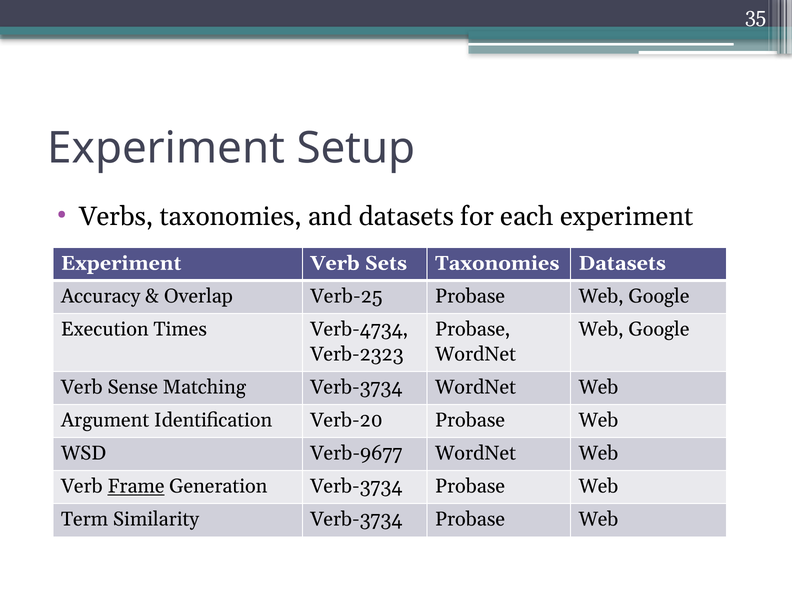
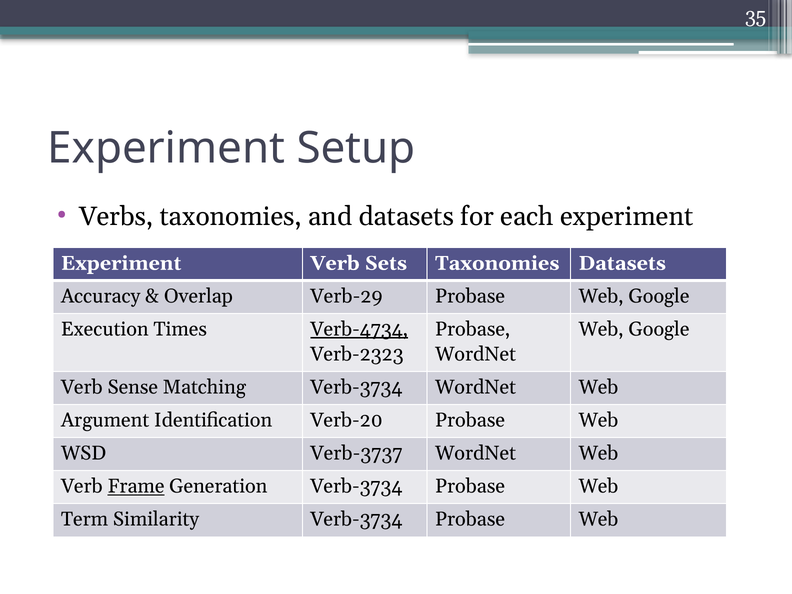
Verb-25: Verb-25 -> Verb-29 (346, 296)
Verb-4734 underline: none -> present (359, 329)
Verb-9677: Verb-9677 -> Verb-3737 (356, 453)
